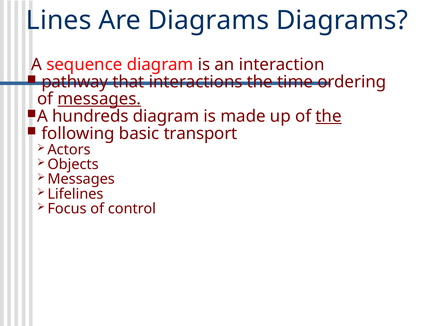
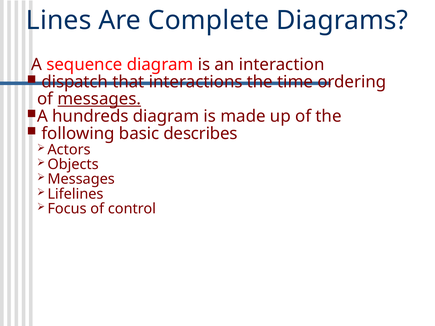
Are Diagrams: Diagrams -> Complete (209, 20)
pathway: pathway -> dispatch (75, 82)
the underline: present -> none (329, 116)
transport: transport -> describes (201, 134)
